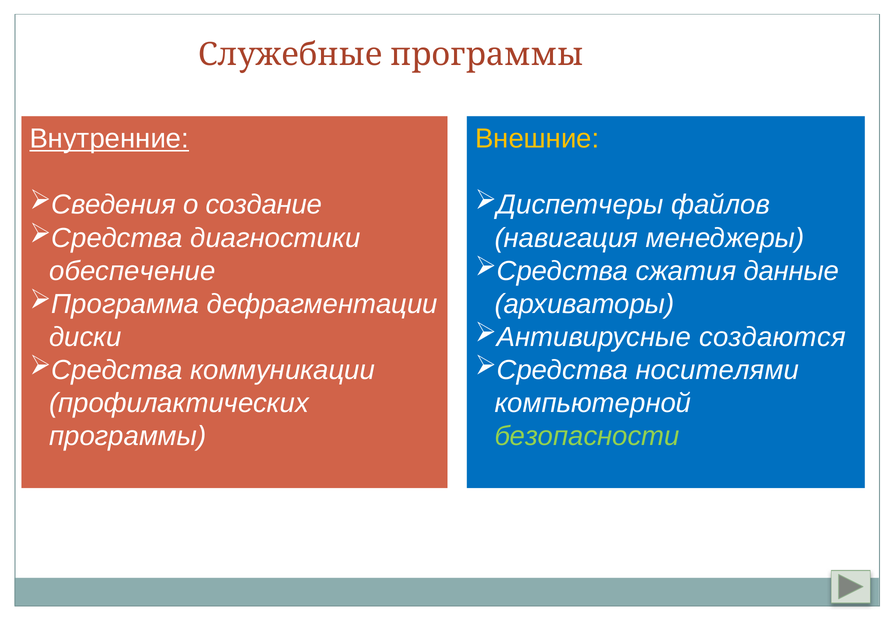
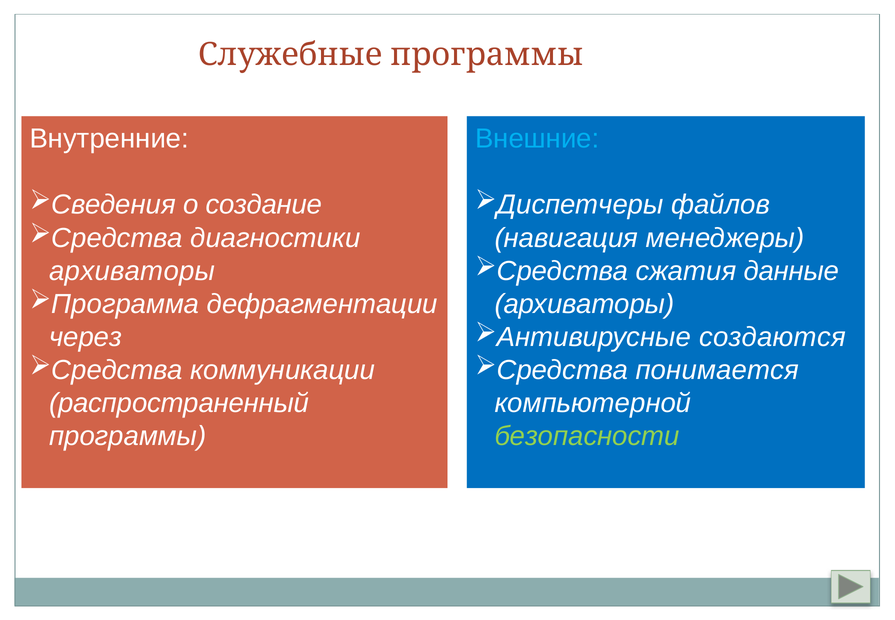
Внутренние underline: present -> none (109, 139)
Внешние colour: yellow -> light blue (537, 139)
обеспечение: обеспечение -> архиваторы (132, 271)
диски: диски -> через (85, 337)
носителями: носителями -> понимается (717, 370)
профилактических: профилактических -> распространенный (179, 403)
